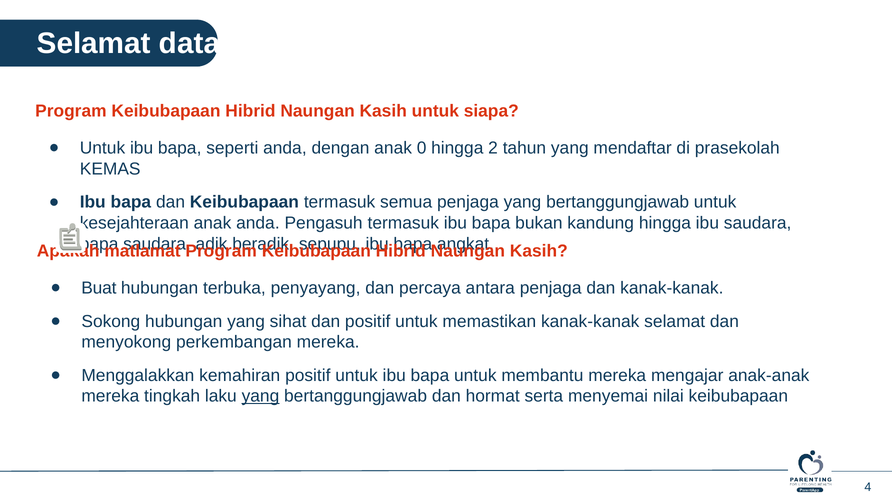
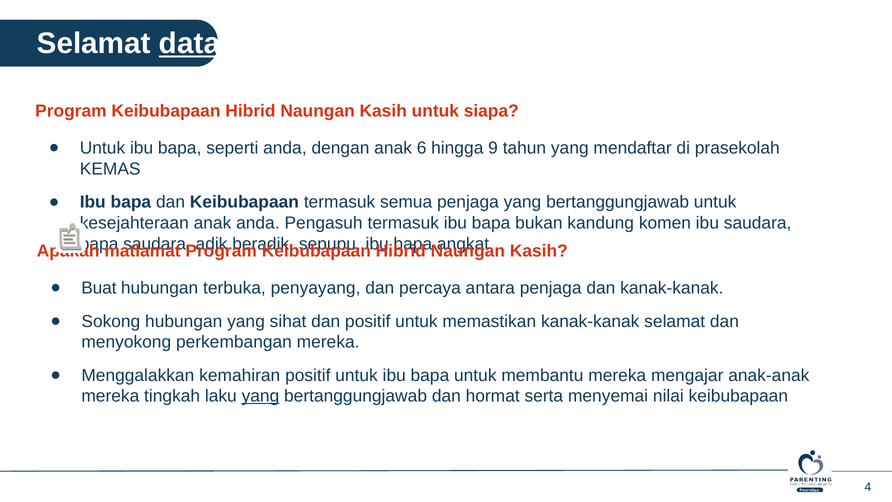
datang underline: none -> present (208, 44)
0: 0 -> 6 (422, 148)
2: 2 -> 9 (493, 148)
kandung hingga: hingga -> komen (665, 223)
